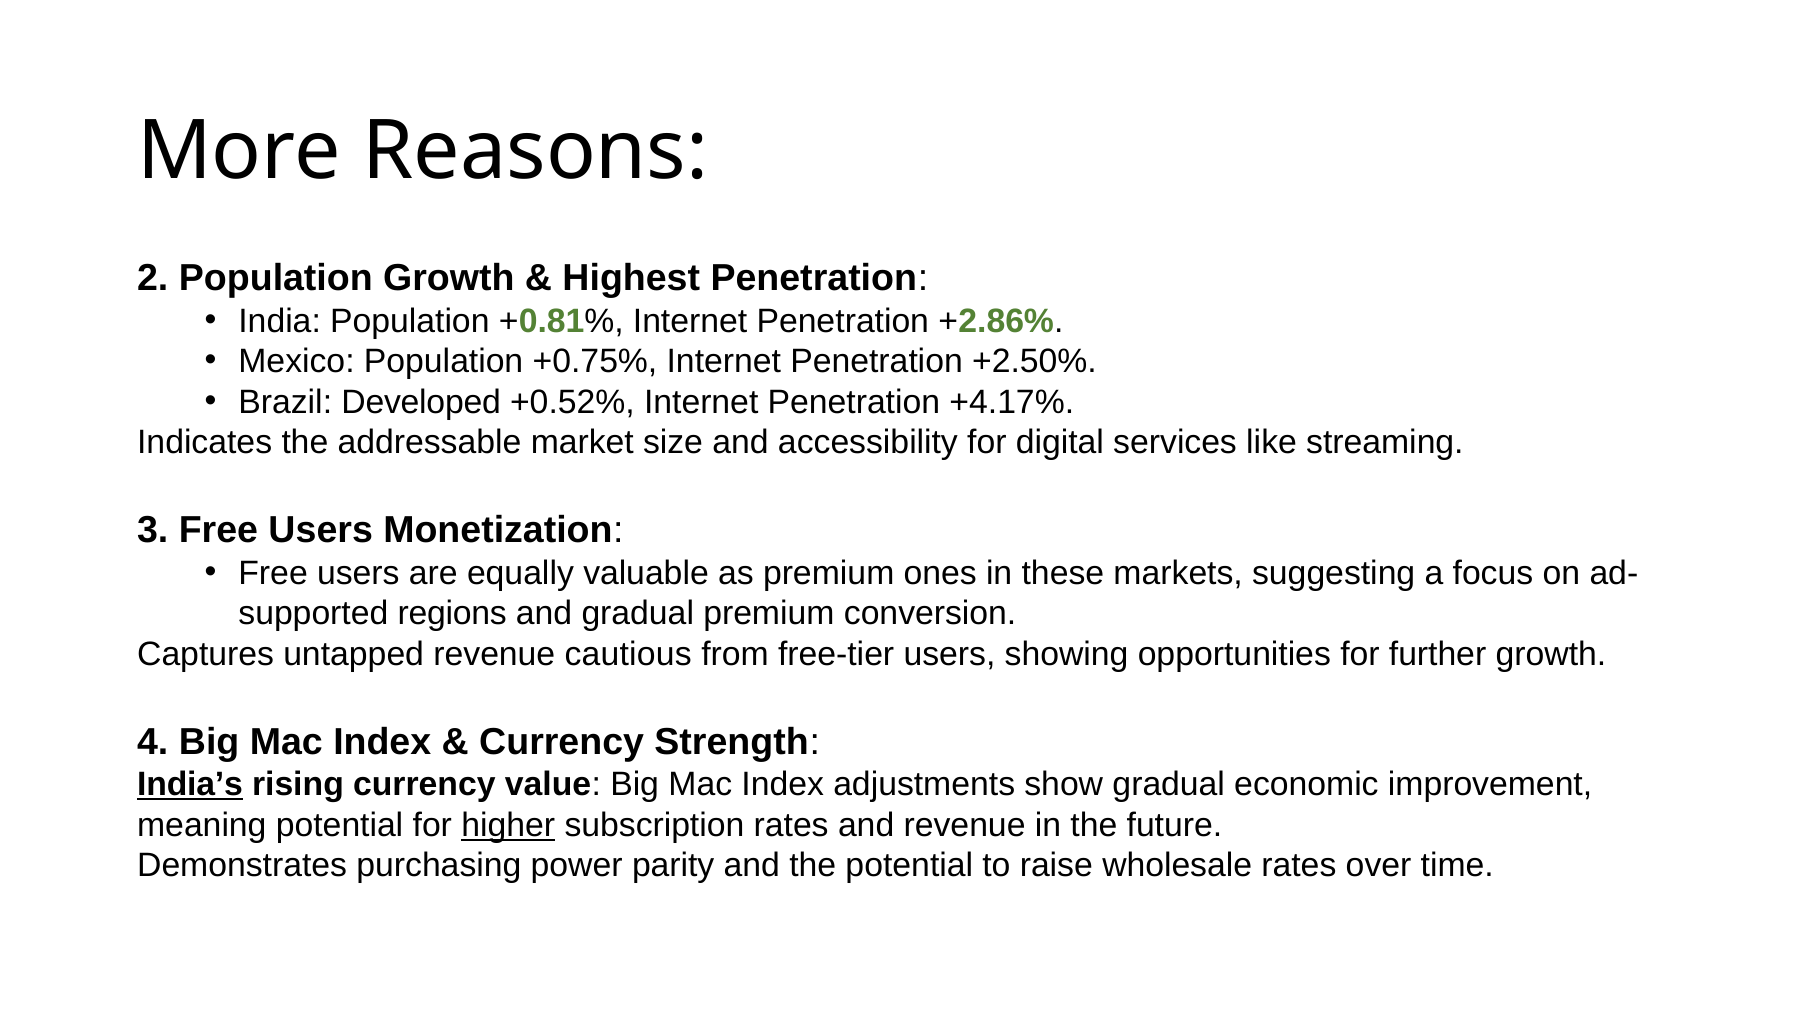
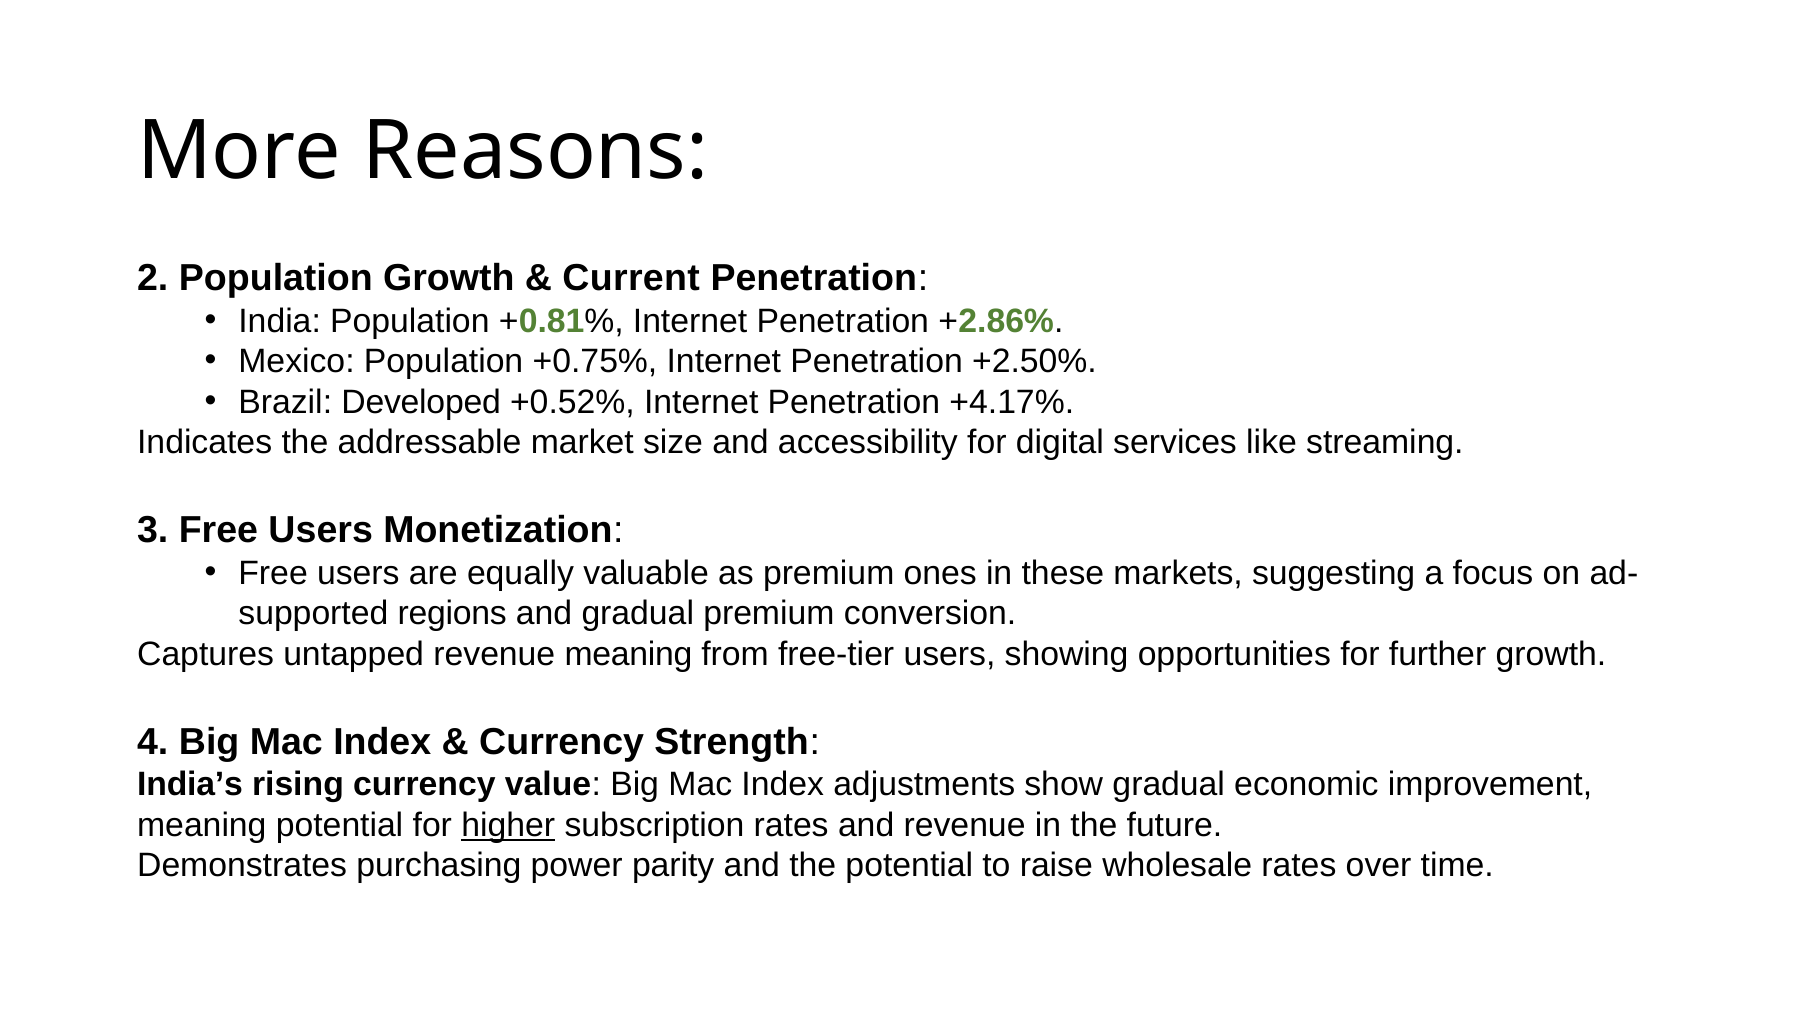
Highest: Highest -> Current (631, 278)
revenue cautious: cautious -> meaning (628, 654)
India’s underline: present -> none (190, 784)
